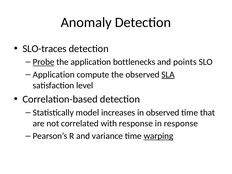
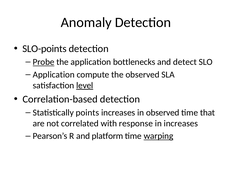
SLO-traces: SLO-traces -> SLO-points (45, 49)
points: points -> detect (185, 62)
SLA underline: present -> none (168, 75)
level underline: none -> present (85, 85)
model: model -> points (87, 113)
in response: response -> increases (181, 123)
variance: variance -> platform (107, 136)
